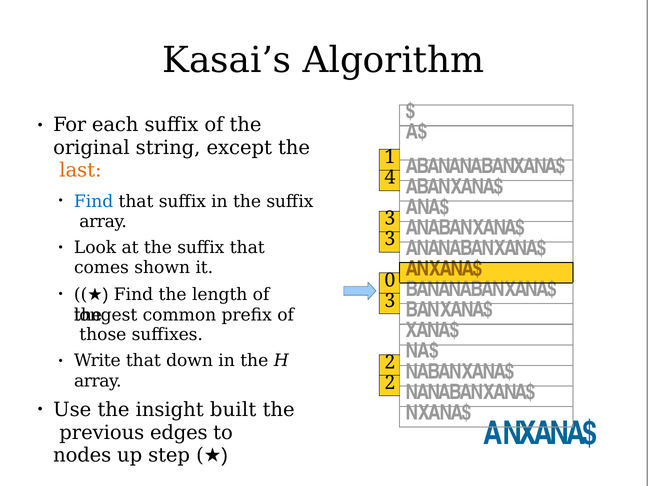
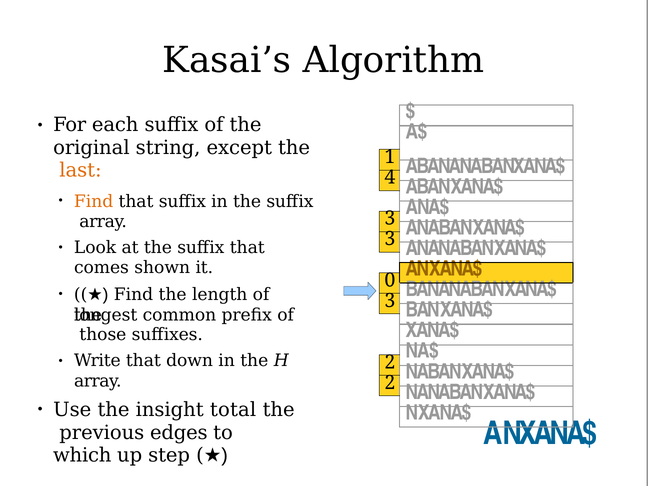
Find colour: blue -> orange (94, 202)
built: built -> total (233, 410)
nodes: nodes -> which (82, 456)
